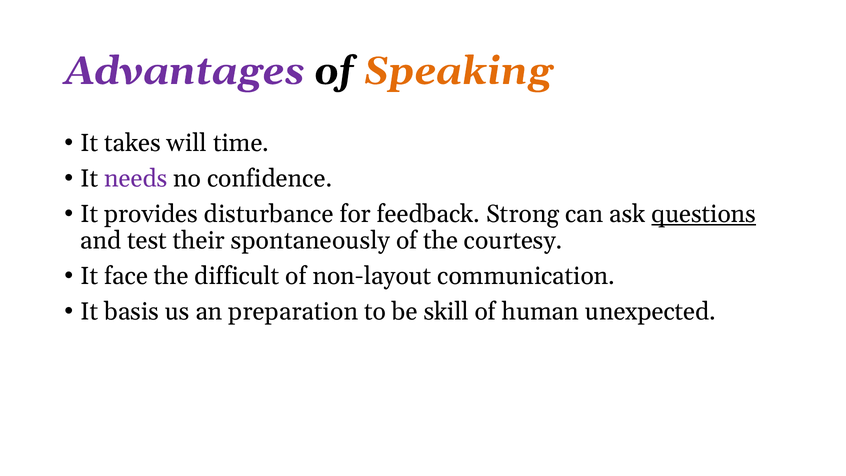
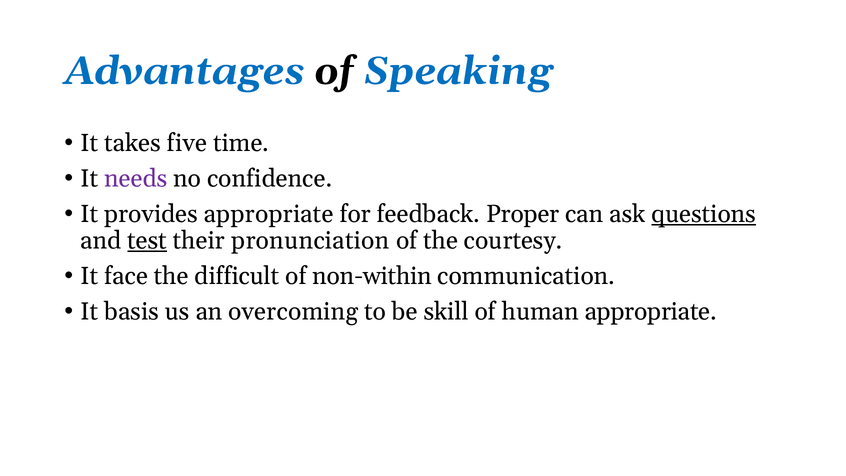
Advantages colour: purple -> blue (184, 71)
Speaking colour: orange -> blue (458, 71)
will: will -> five (187, 143)
provides disturbance: disturbance -> appropriate (269, 214)
Strong: Strong -> Proper (523, 214)
test underline: none -> present (147, 241)
spontaneously: spontaneously -> pronunciation (310, 241)
non-layout: non-layout -> non-within (372, 276)
preparation: preparation -> overcoming (293, 312)
human unexpected: unexpected -> appropriate (651, 312)
